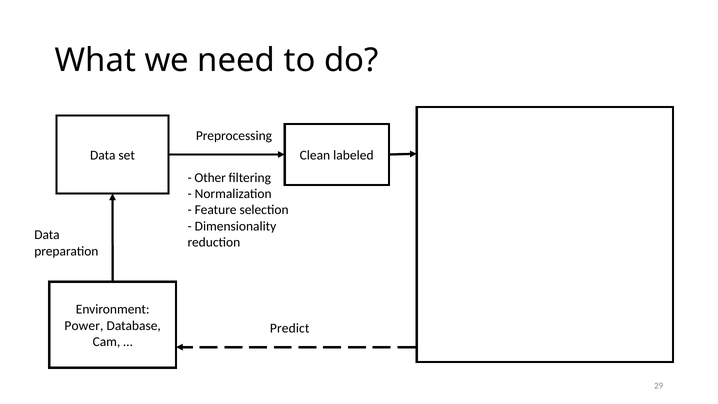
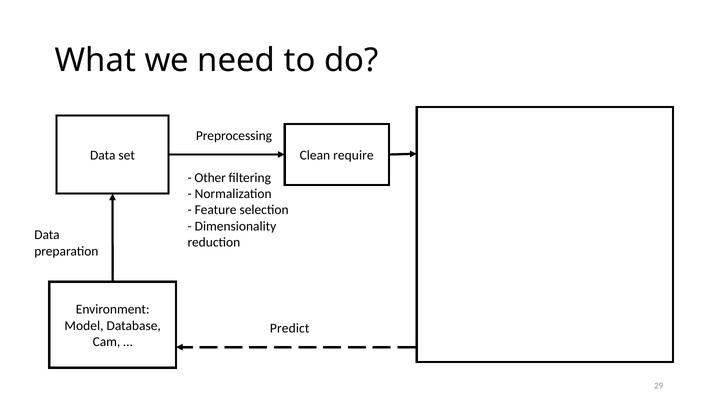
labeled: labeled -> require (353, 155)
Power: Power -> Model (84, 326)
